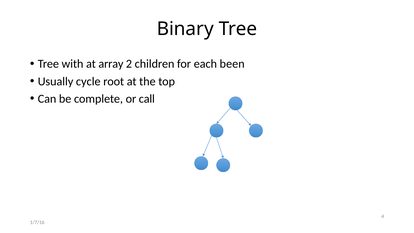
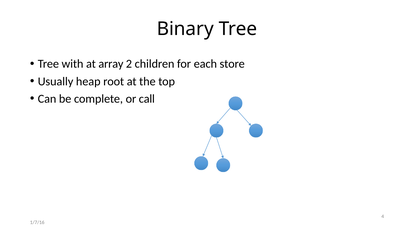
been: been -> store (232, 64)
cycle: cycle -> heap (88, 81)
